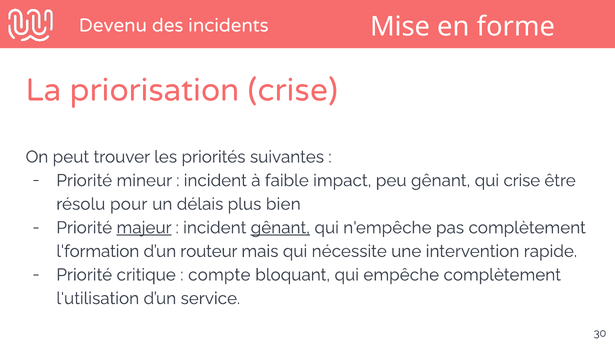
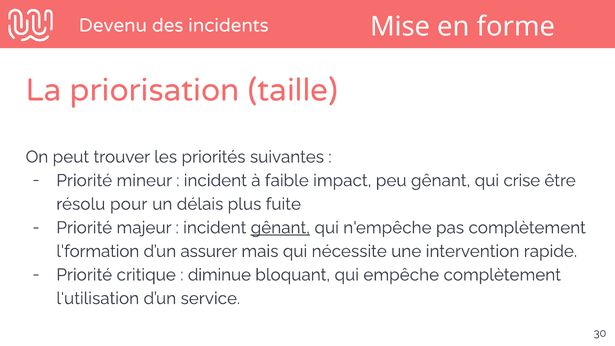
priorisation crise: crise -> taille (293, 90)
bien: bien -> fuite (283, 204)
majeur underline: present -> none (144, 228)
routeur: routeur -> assurer (209, 251)
compte: compte -> diminue (219, 275)
